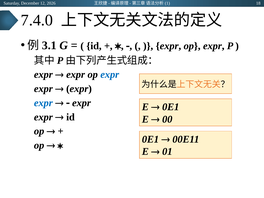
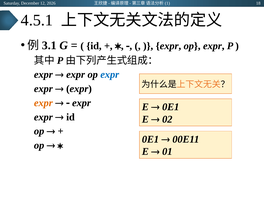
7.4.0: 7.4.0 -> 4.5.1 (37, 20)
expr colour: blue -> orange (43, 103)
00: 00 -> 02 (167, 119)
